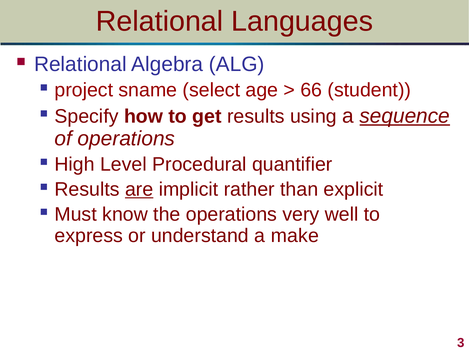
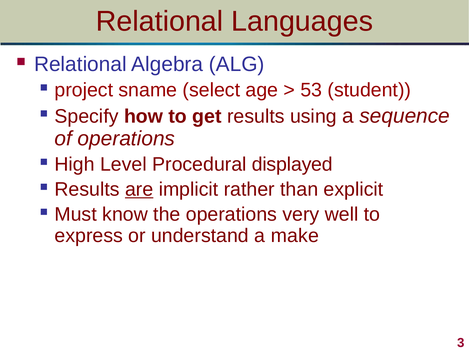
66: 66 -> 53 (311, 90)
sequence underline: present -> none (405, 116)
quantifier: quantifier -> displayed (292, 164)
